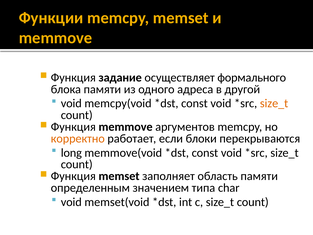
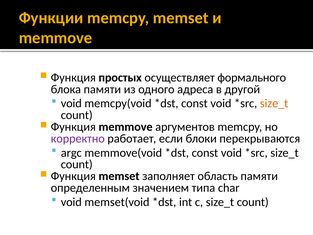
задание: задание -> простых (120, 78)
корректно colour: orange -> purple (78, 138)
long: long -> argc (71, 153)
